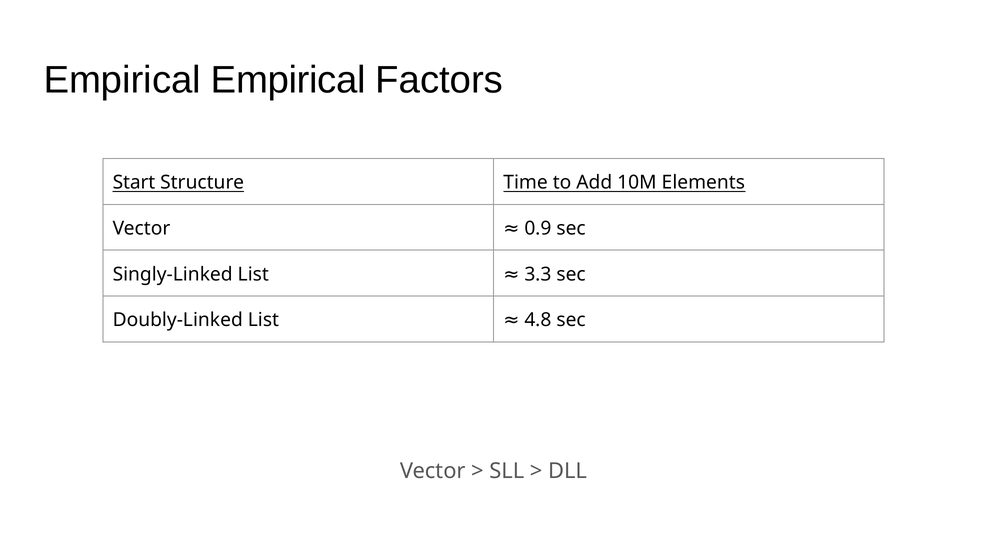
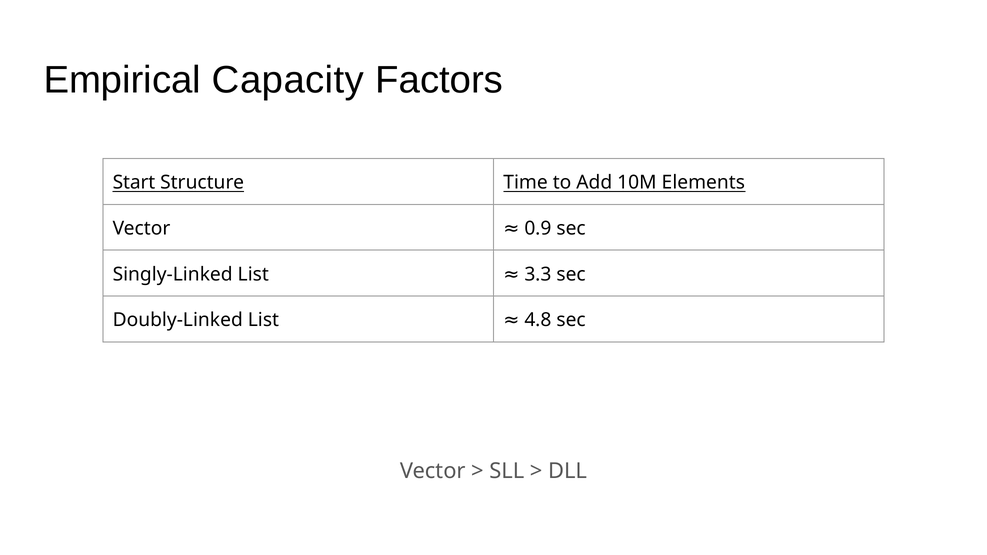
Empirical Empirical: Empirical -> Capacity (288, 80)
